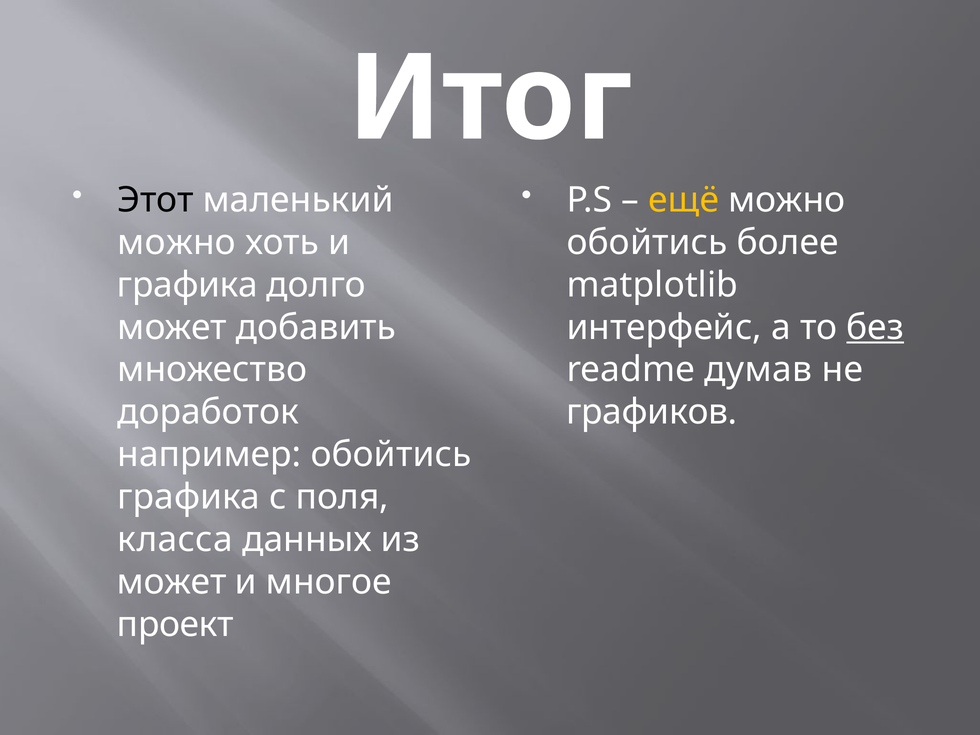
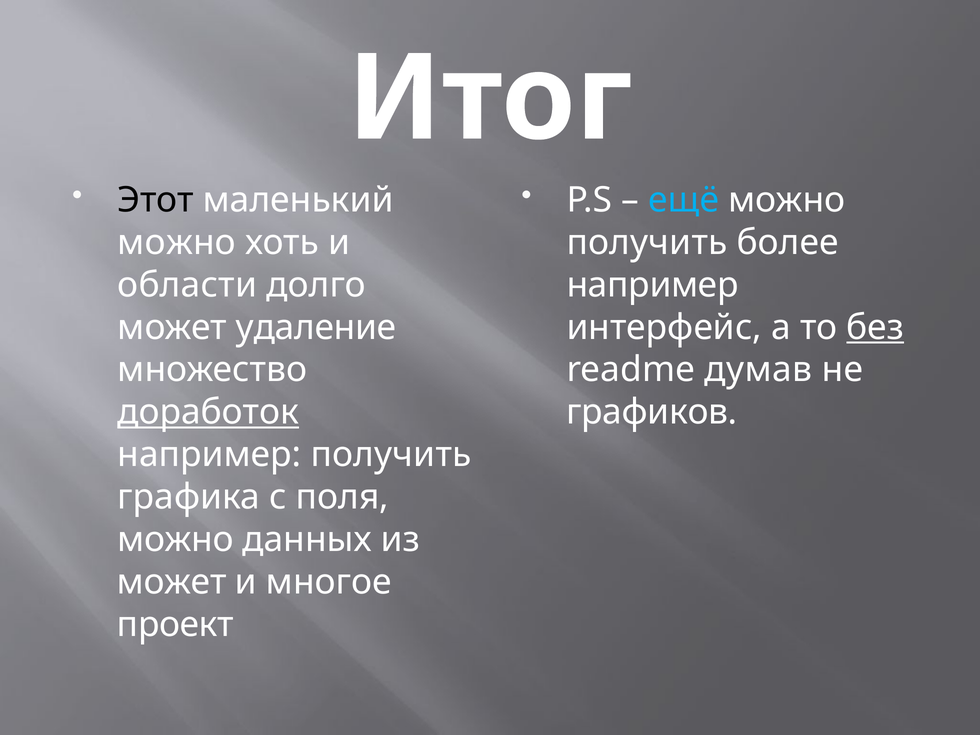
ещё colour: yellow -> light blue (684, 200)
обойтись: обойтись -> получить (647, 242)
графика: графика -> области (187, 285)
matplotlib: matplotlib -> например (653, 285)
добавить: добавить -> удаление (316, 327)
доработок underline: none -> present (208, 412)
например обойтись: обойтись -> получить (391, 455)
класса: класса -> можно (175, 540)
